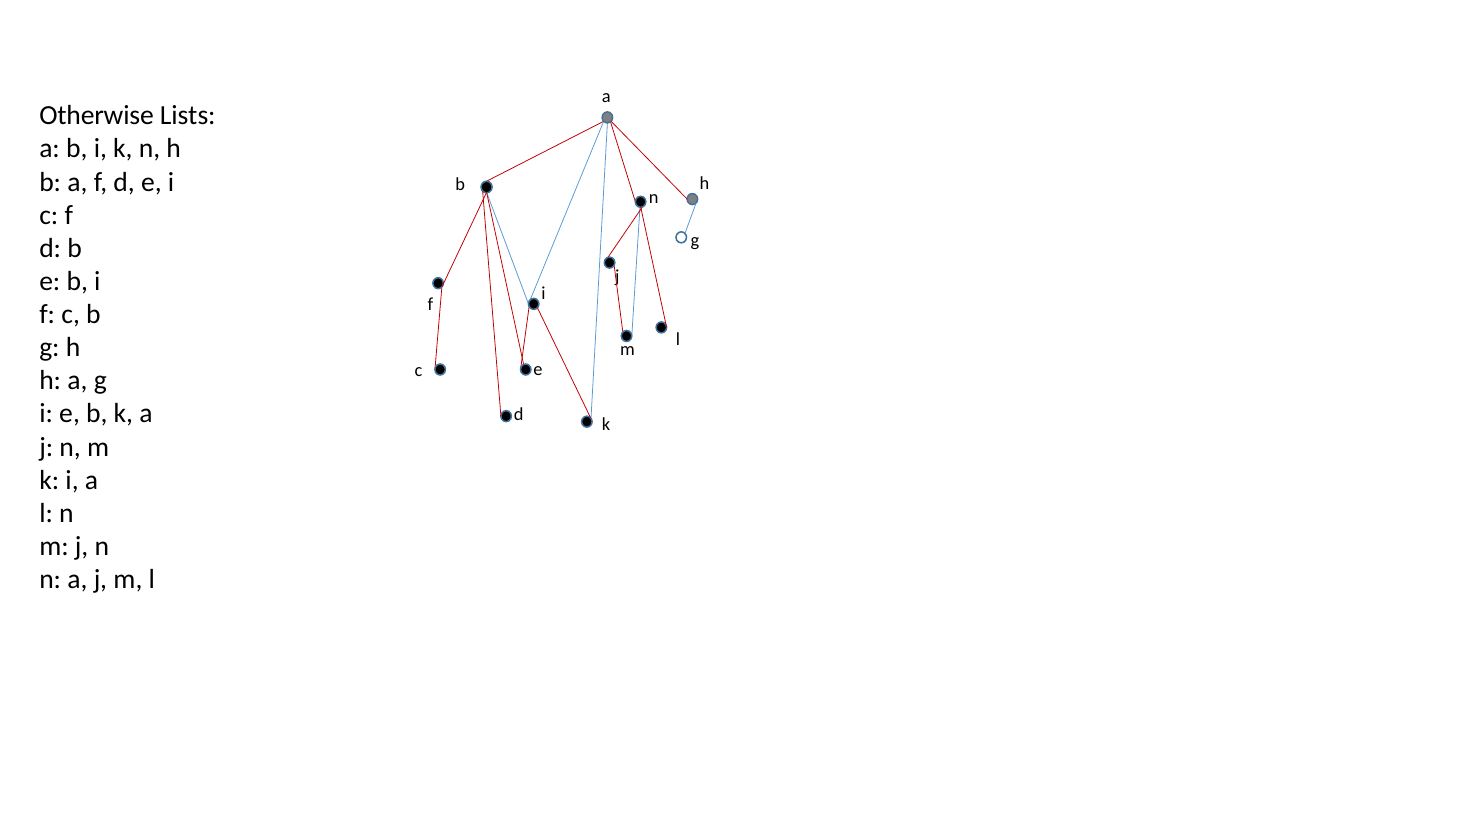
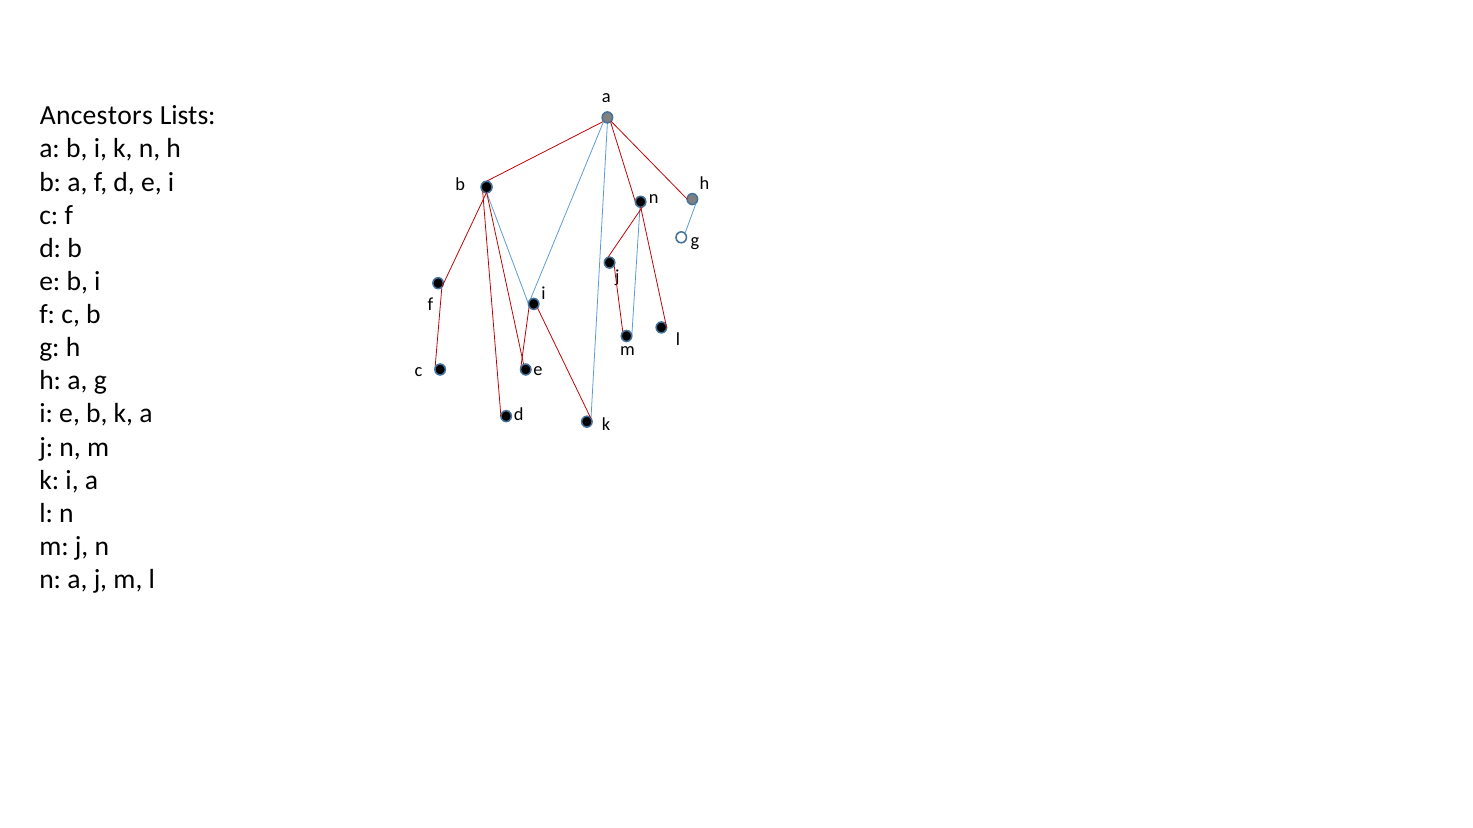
Otherwise: Otherwise -> Ancestors (96, 116)
